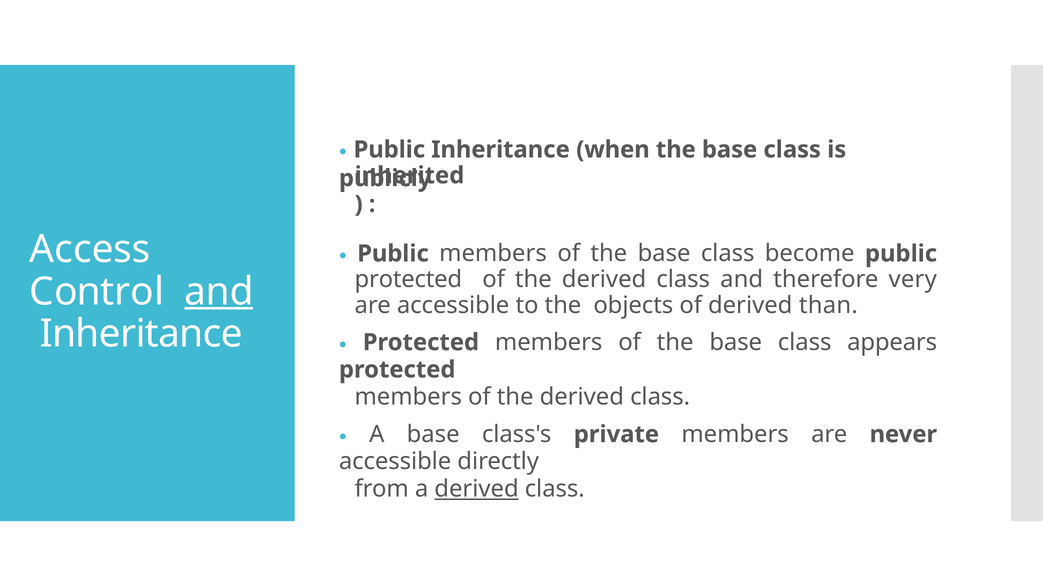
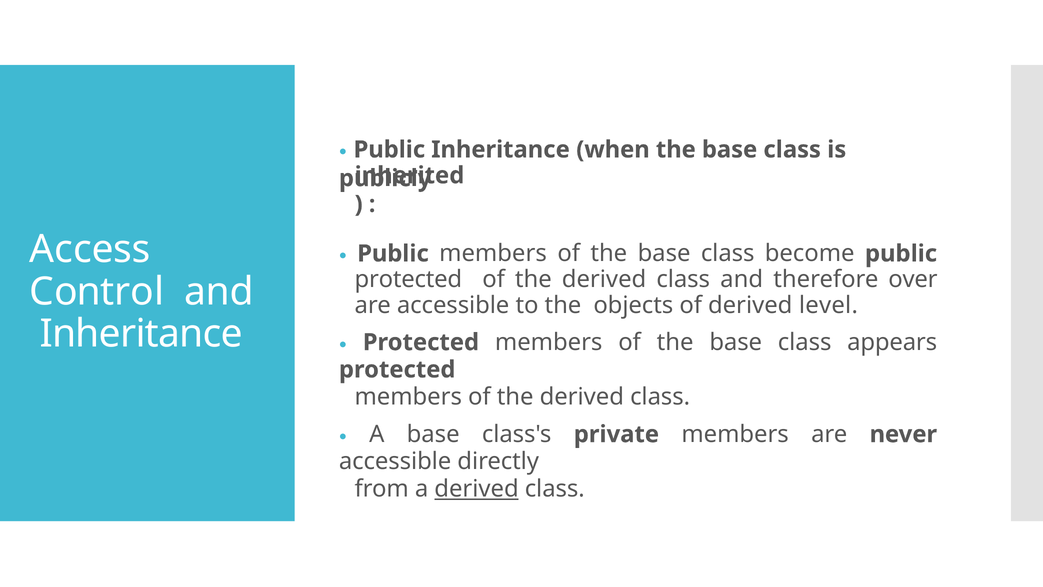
very: very -> over (913, 279)
and underline: present -> none (219, 291)
than: than -> level (828, 305)
